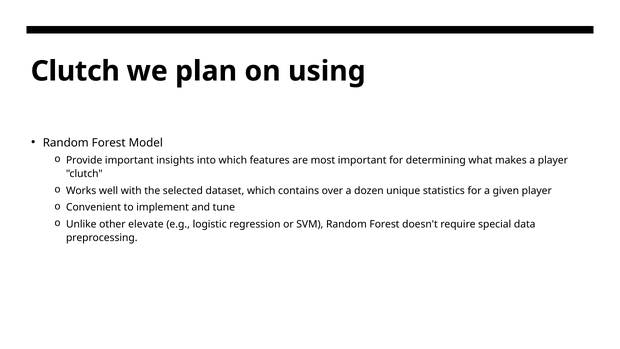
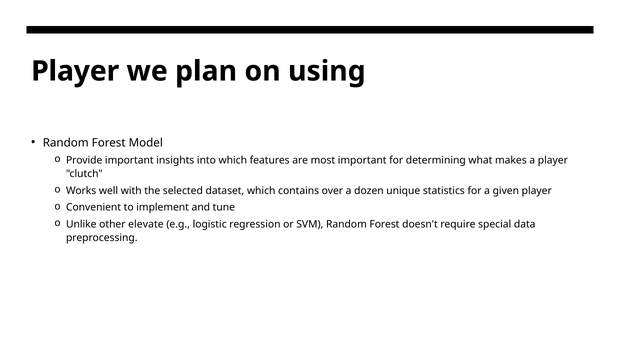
Clutch: Clutch -> Player (75, 71)
